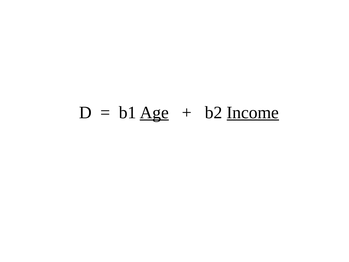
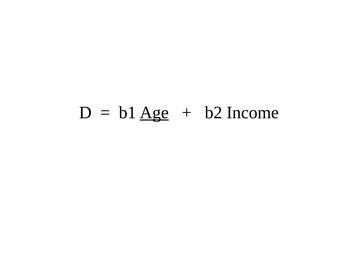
Income underline: present -> none (253, 112)
